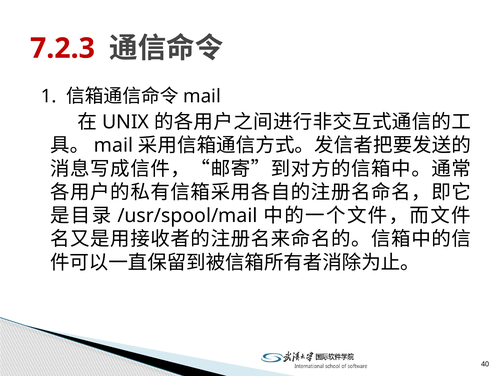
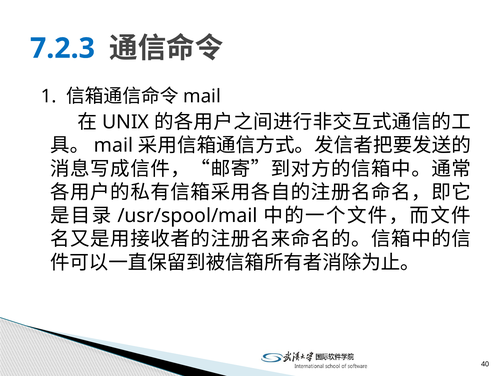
7.2.3 colour: red -> blue (62, 48)
